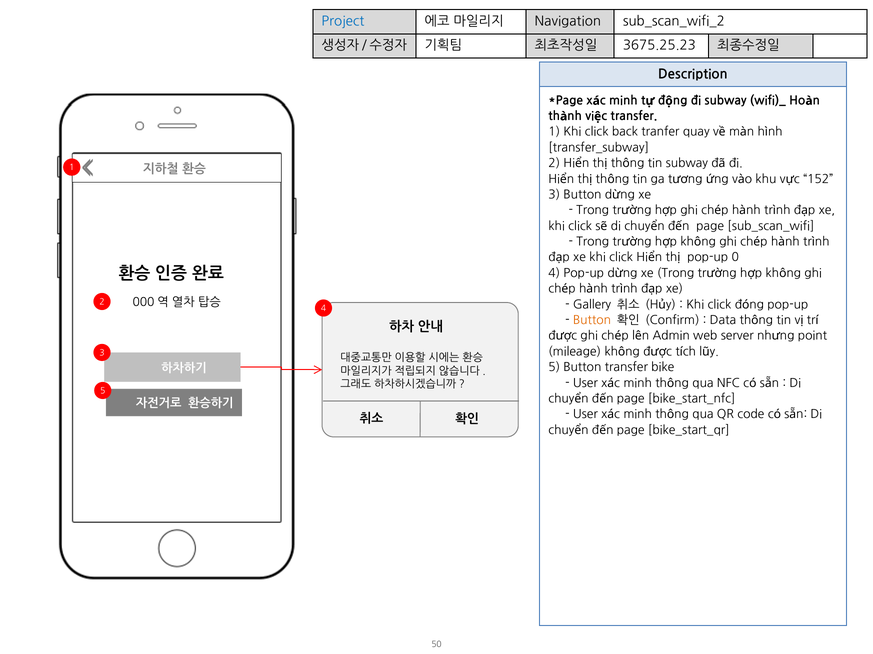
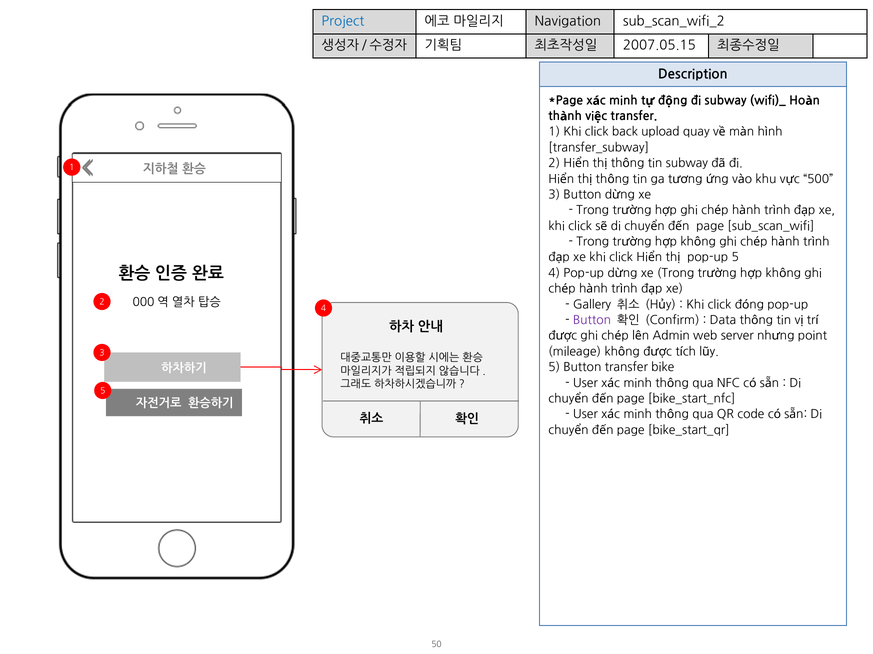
3675.25.23: 3675.25.23 -> 2007.05.15 (659, 45)
tranfer: tranfer -> upload (660, 132)
152: 152 -> 500 (818, 179)
pop-up 0: 0 -> 5 (735, 258)
Button colour: orange -> purple (592, 321)
